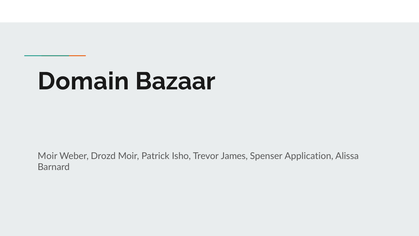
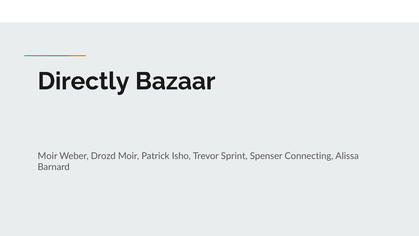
Domain: Domain -> Directly (84, 81)
James: James -> Sprint (234, 156)
Application: Application -> Connecting (309, 156)
